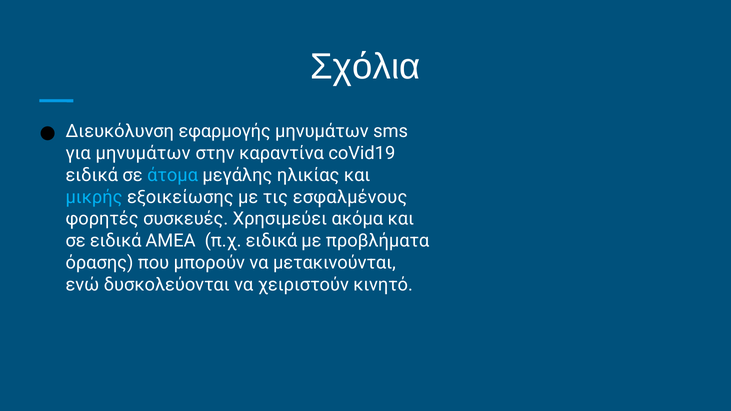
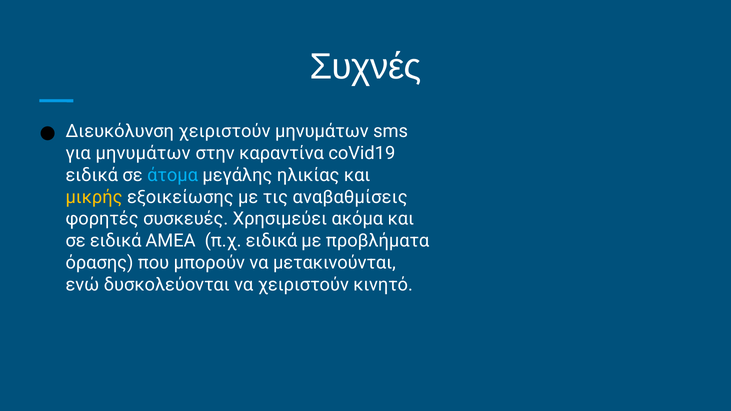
Σχόλια: Σχόλια -> Συχνές (366, 67)
Διευκόλυνση εφαρμογής: εφαρμογής -> χειριστούν (225, 131)
μικρής colour: light blue -> yellow (94, 197)
εσφαλμένους: εσφαλμένους -> αναβαθμίσεις (350, 197)
